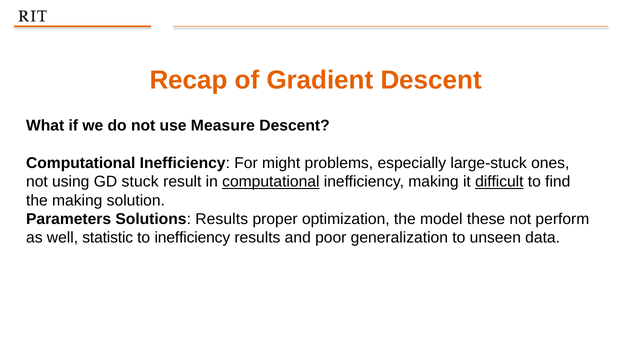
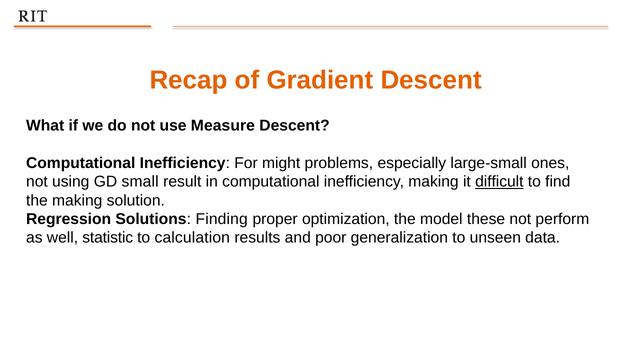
large-stuck: large-stuck -> large-small (489, 163)
stuck: stuck -> small (140, 182)
computational underline: present -> none (271, 182)
Parameters: Parameters -> Regression (69, 219)
Solutions Results: Results -> Finding (222, 219)
to inefficiency: inefficiency -> calculation (192, 238)
